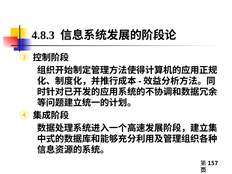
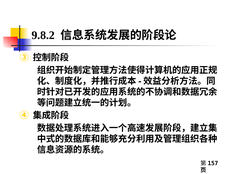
4.8.3: 4.8.3 -> 9.8.2 (43, 35)
